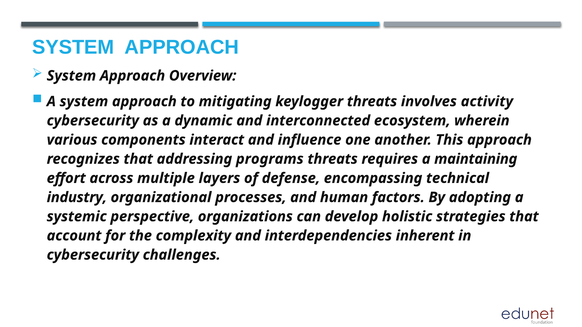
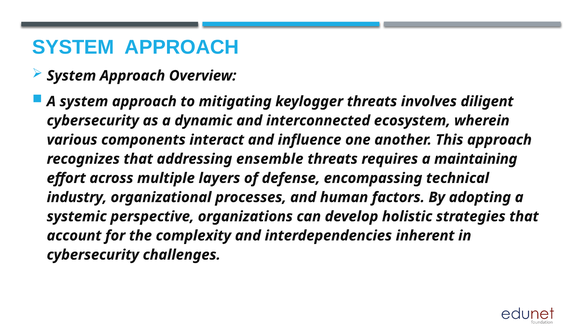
activity: activity -> diligent (487, 102)
programs: programs -> ensemble (270, 159)
